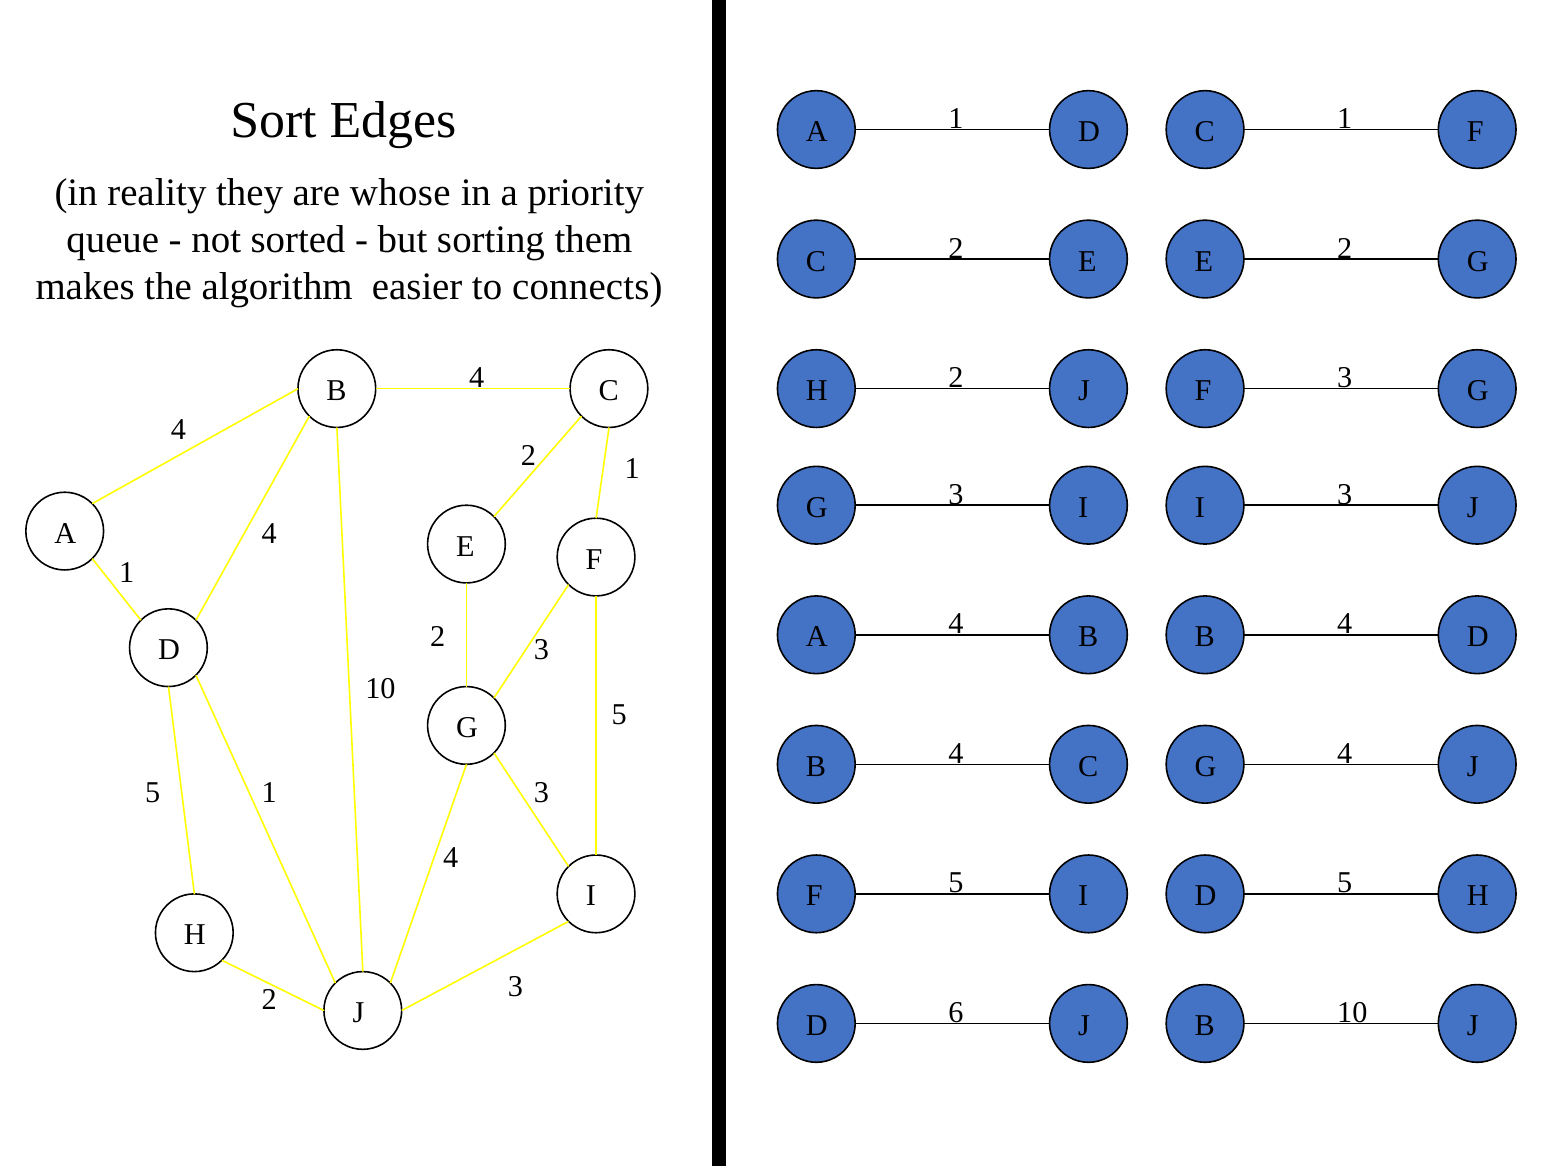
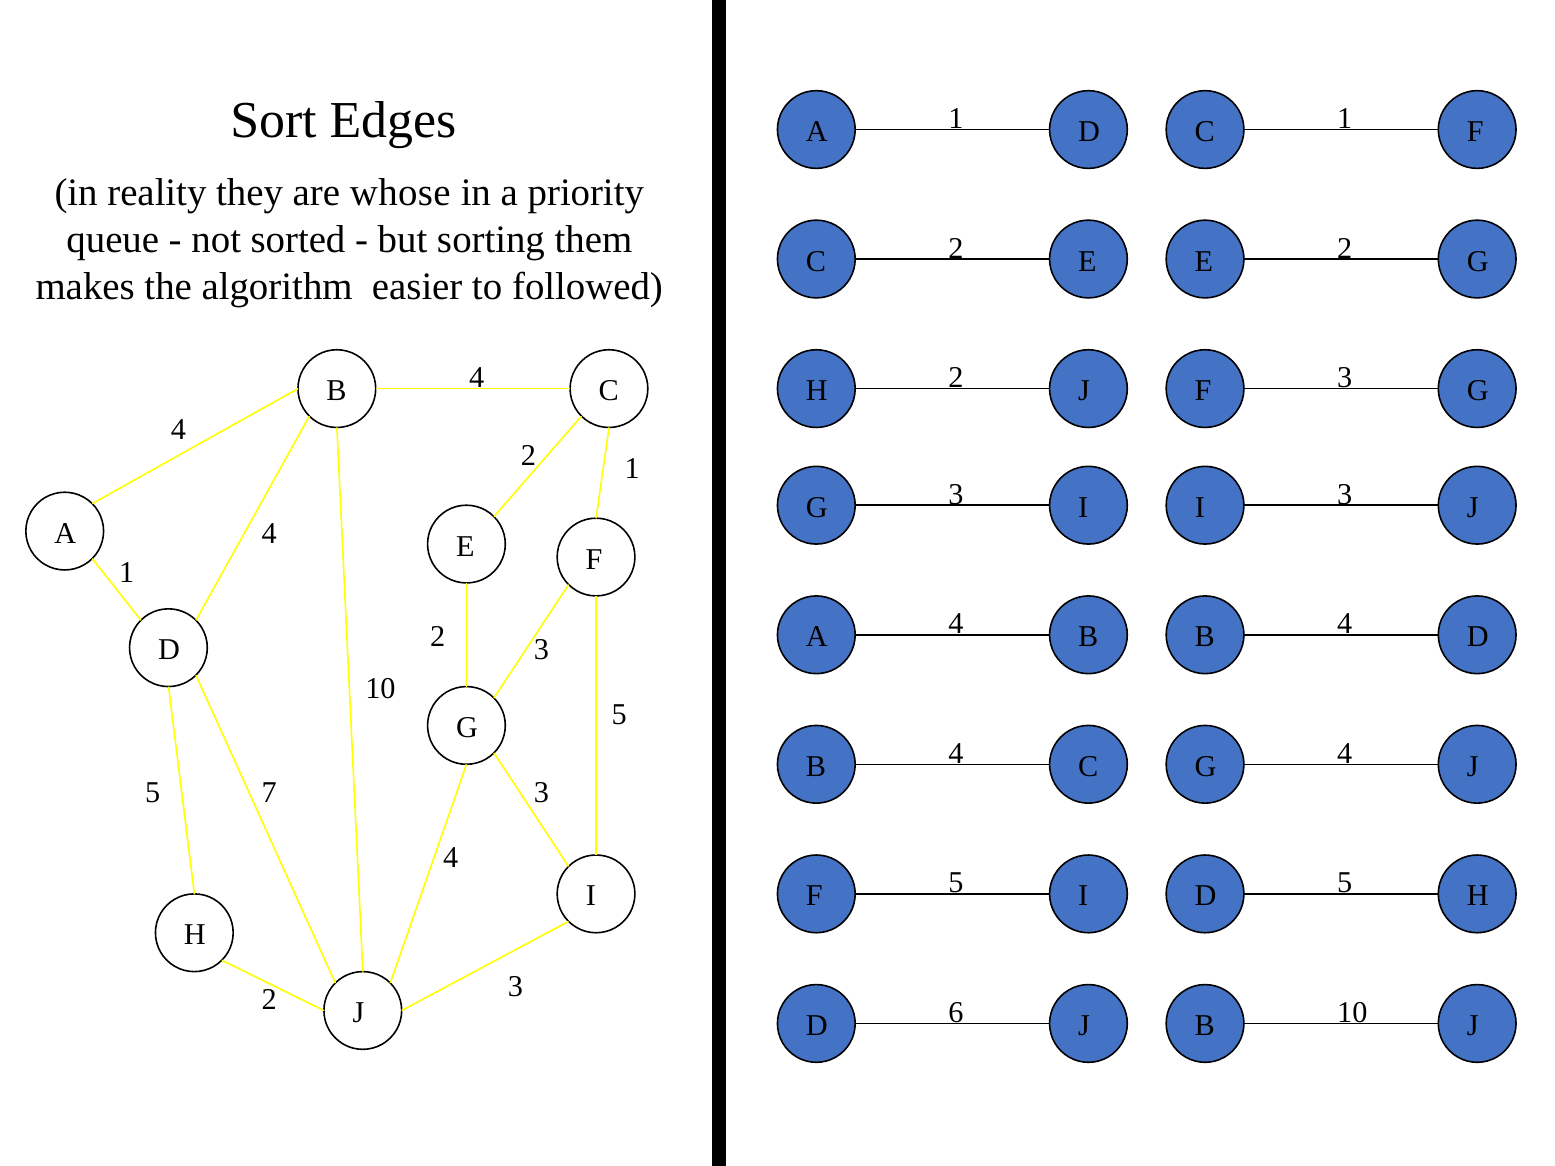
connects: connects -> followed (588, 286)
5 1: 1 -> 7 (269, 792)
